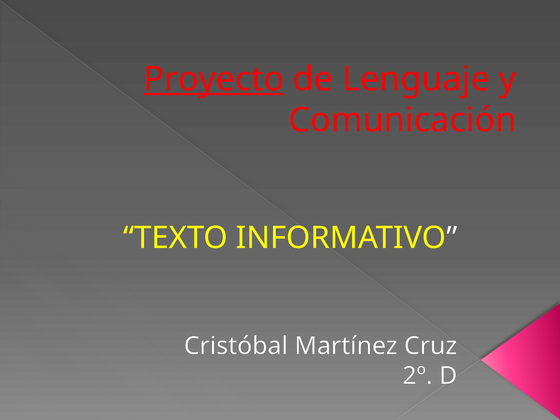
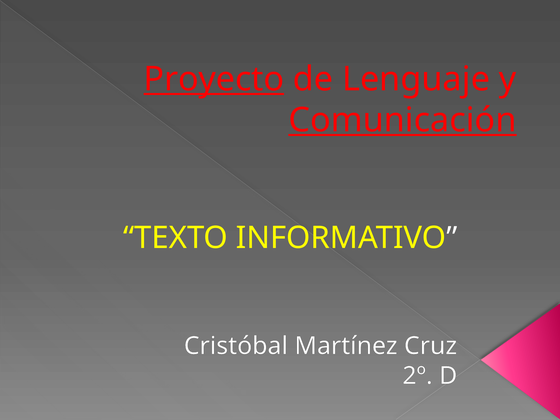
Comunicación underline: none -> present (402, 120)
